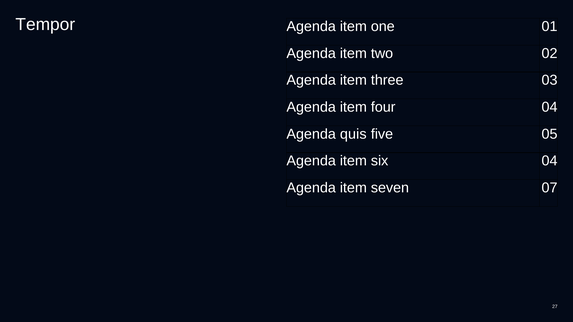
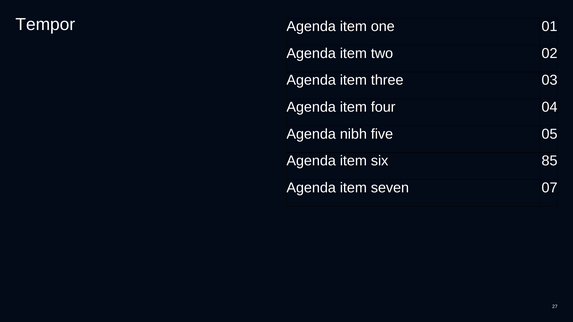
quis: quis -> nibh (353, 134)
six 04: 04 -> 85 (550, 161)
